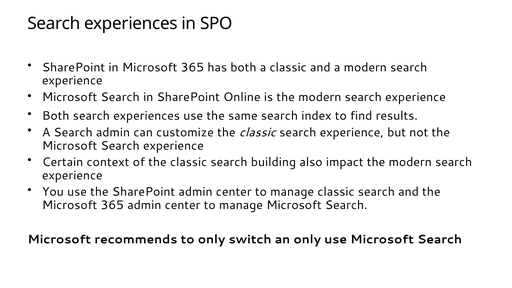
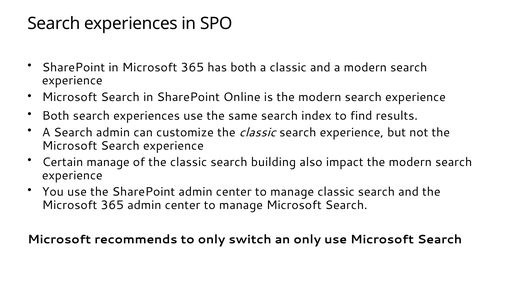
Certain context: context -> manage (108, 162)
